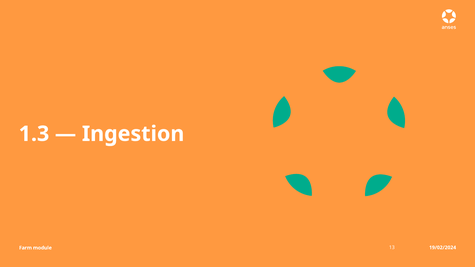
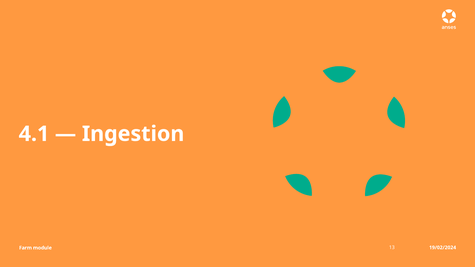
1.3: 1.3 -> 4.1 (34, 134)
